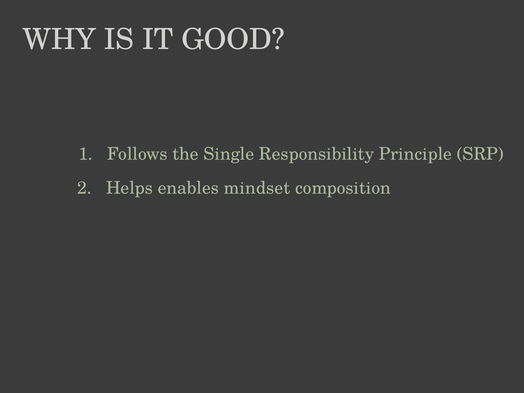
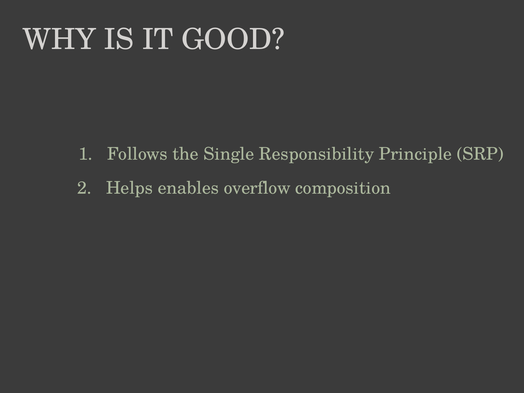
mindset: mindset -> overflow (257, 188)
